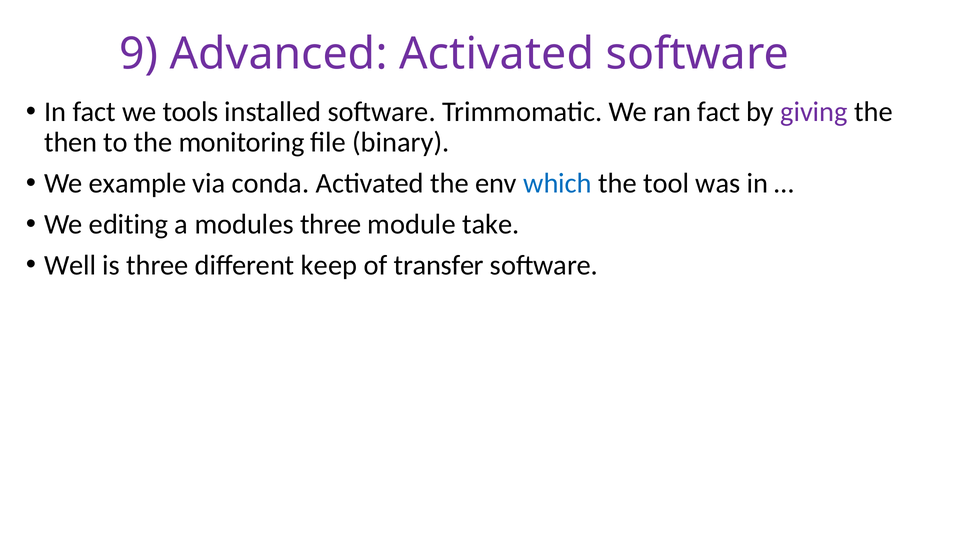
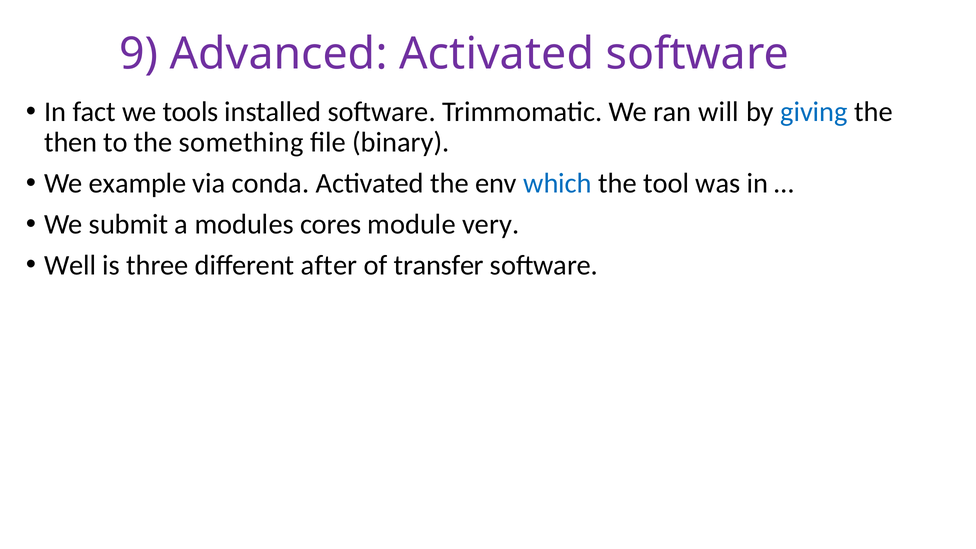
ran fact: fact -> will (719, 112)
giving colour: purple -> blue (814, 112)
monitoring: monitoring -> something (241, 143)
editing: editing -> submit (129, 224)
modules three: three -> cores (331, 224)
take: take -> very (491, 224)
keep: keep -> after (329, 265)
